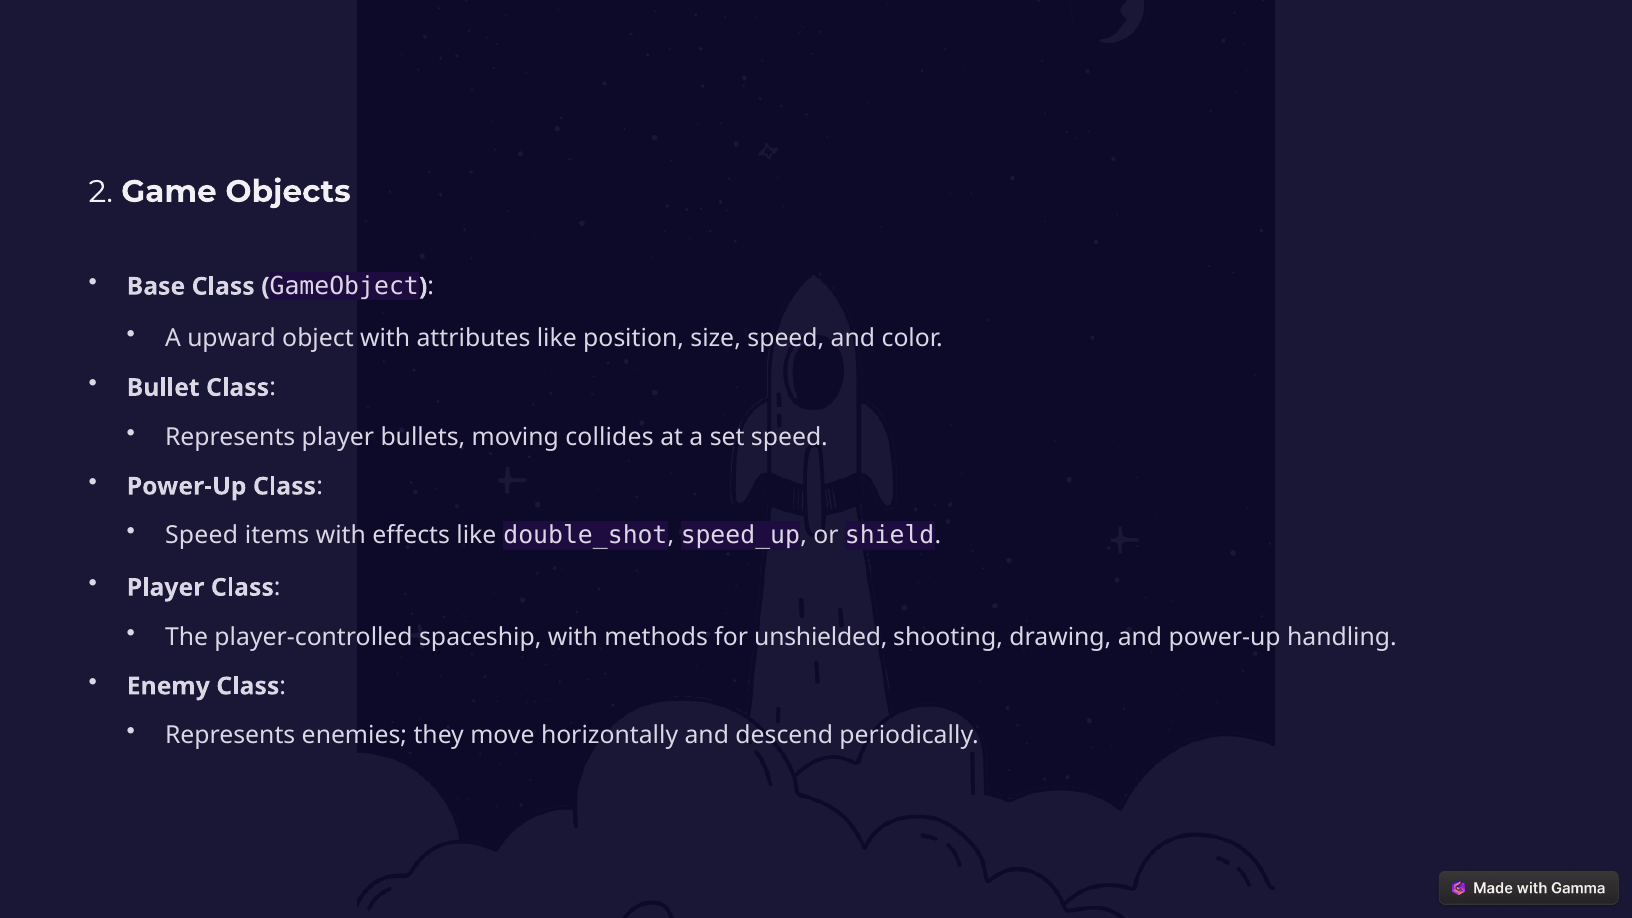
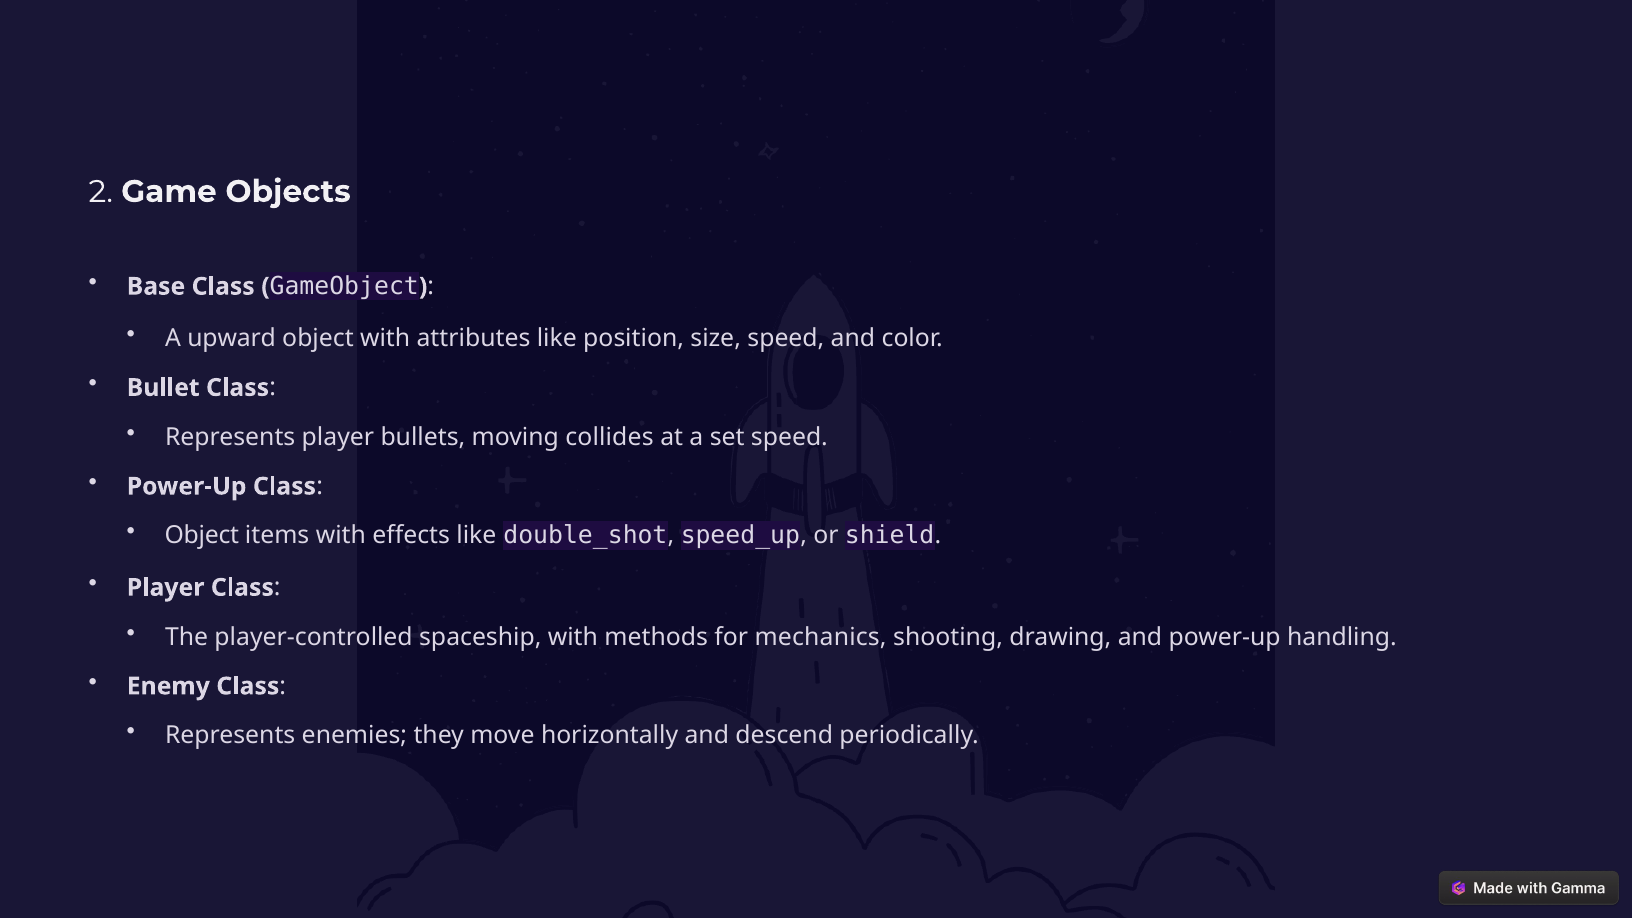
Speed: Speed -> Object (202, 536)
unshielded: unshielded -> mechanics (821, 637)
